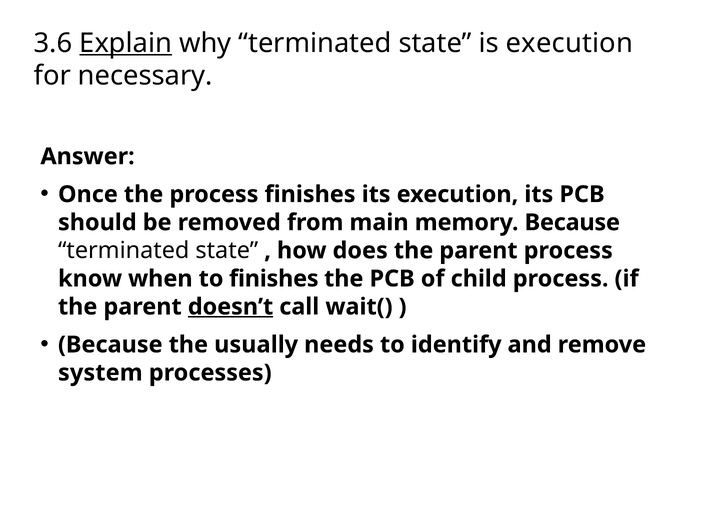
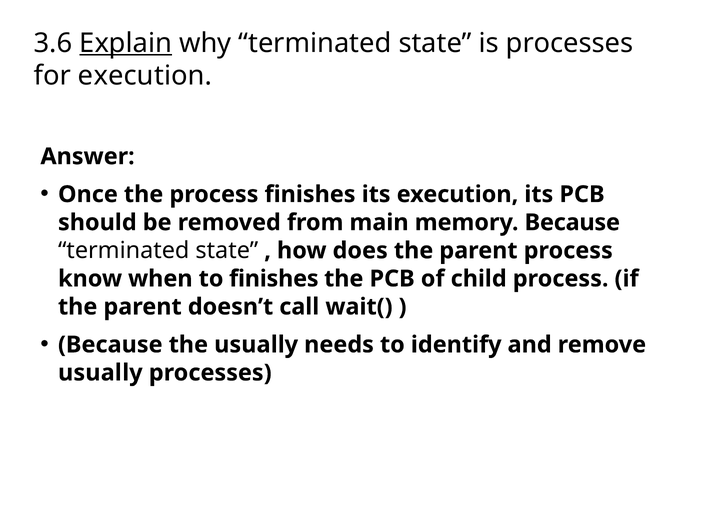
is execution: execution -> processes (570, 43)
for necessary: necessary -> execution (145, 76)
doesn’t underline: present -> none (230, 307)
system: system -> usually (100, 373)
